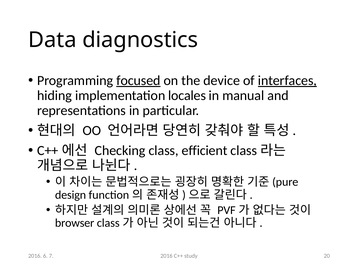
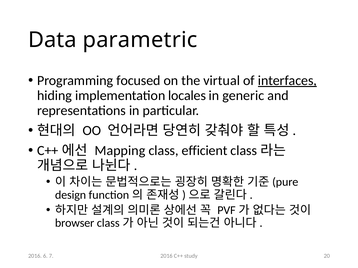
diagnostics: diagnostics -> parametric (140, 40)
focused underline: present -> none (138, 81)
device: device -> virtual (222, 81)
manual: manual -> generic (243, 96)
Checking: Checking -> Mapping (120, 151)
